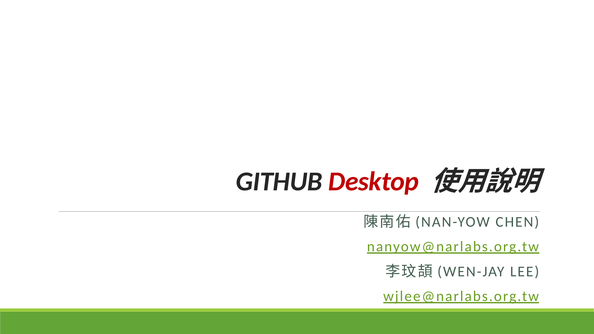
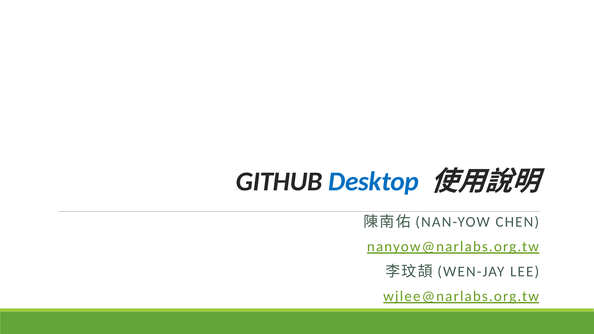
Desktop colour: red -> blue (374, 182)
